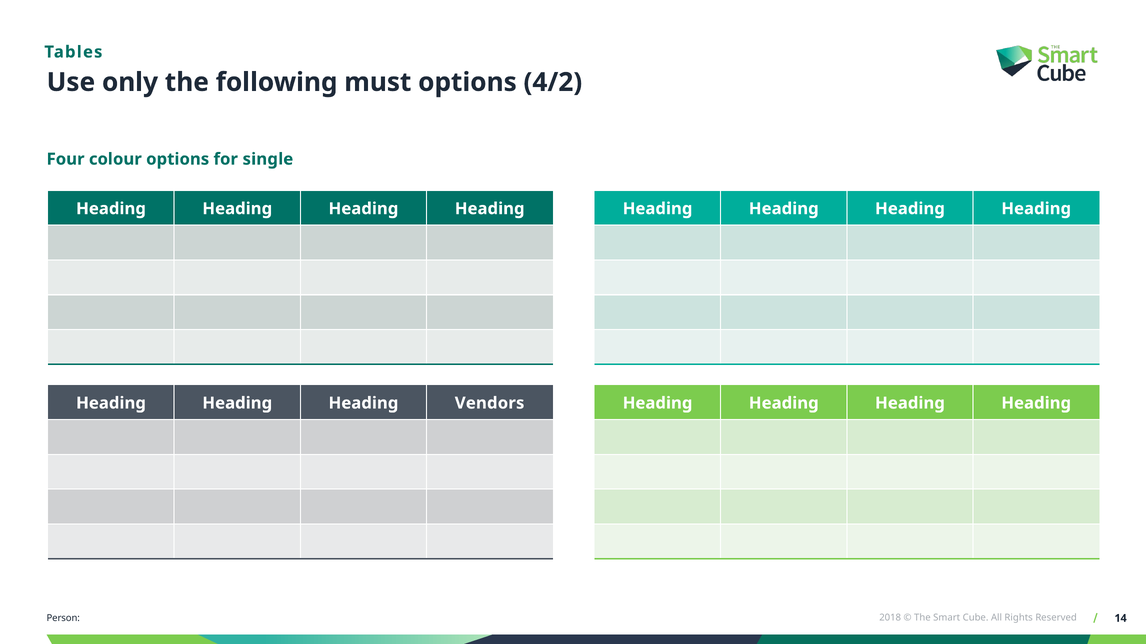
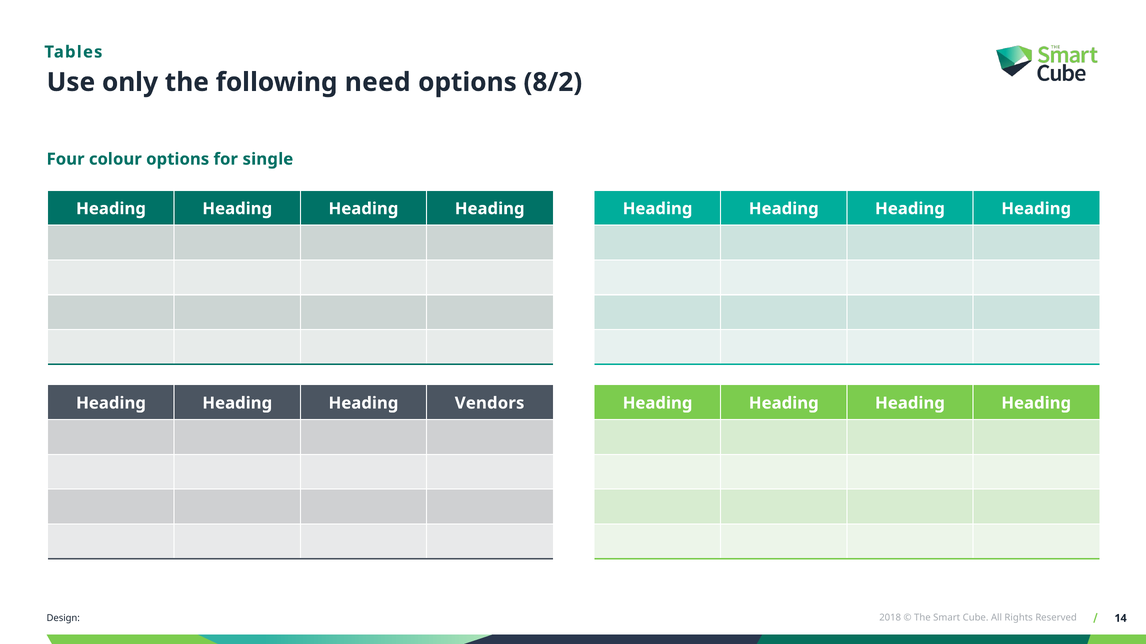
must: must -> need (378, 82)
4/2: 4/2 -> 8/2 (553, 82)
Person: Person -> Design (63, 618)
